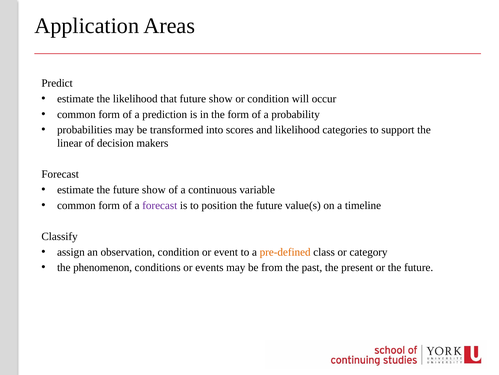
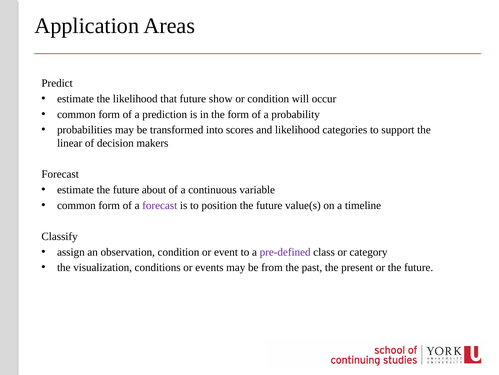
the future show: show -> about (154, 189)
pre-defined colour: orange -> purple (285, 252)
phenomenon: phenomenon -> visualization (103, 267)
